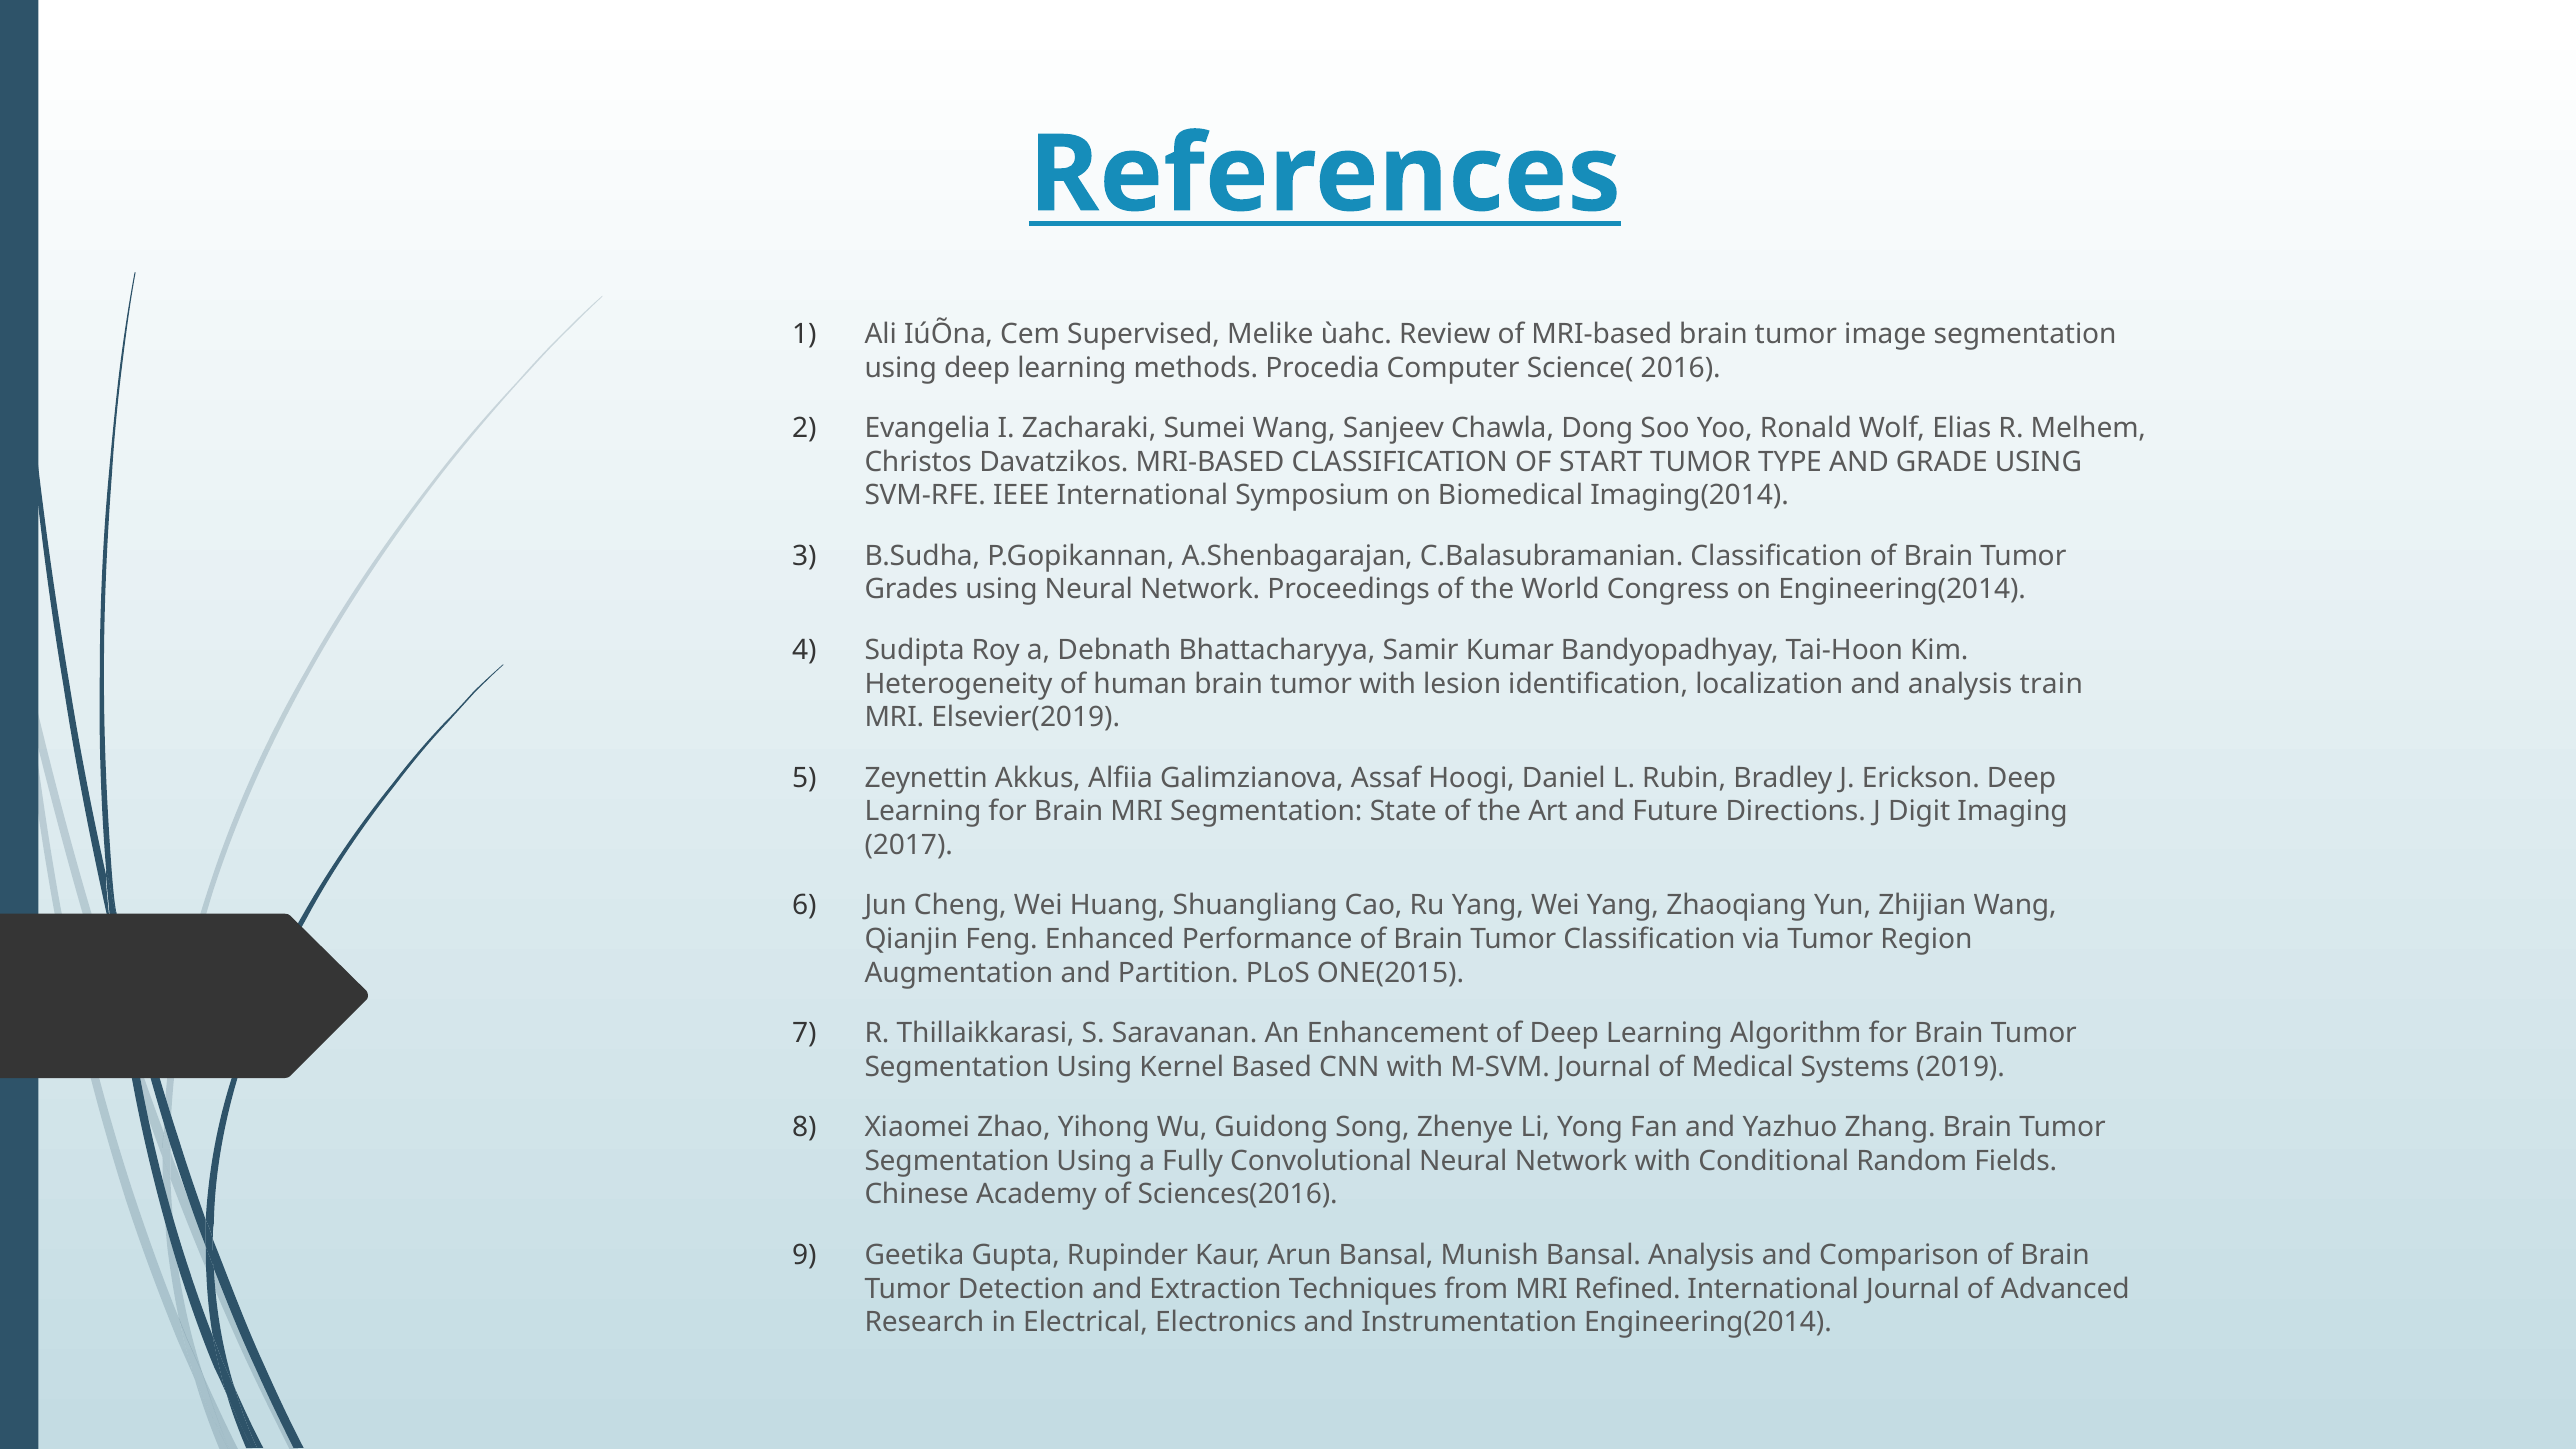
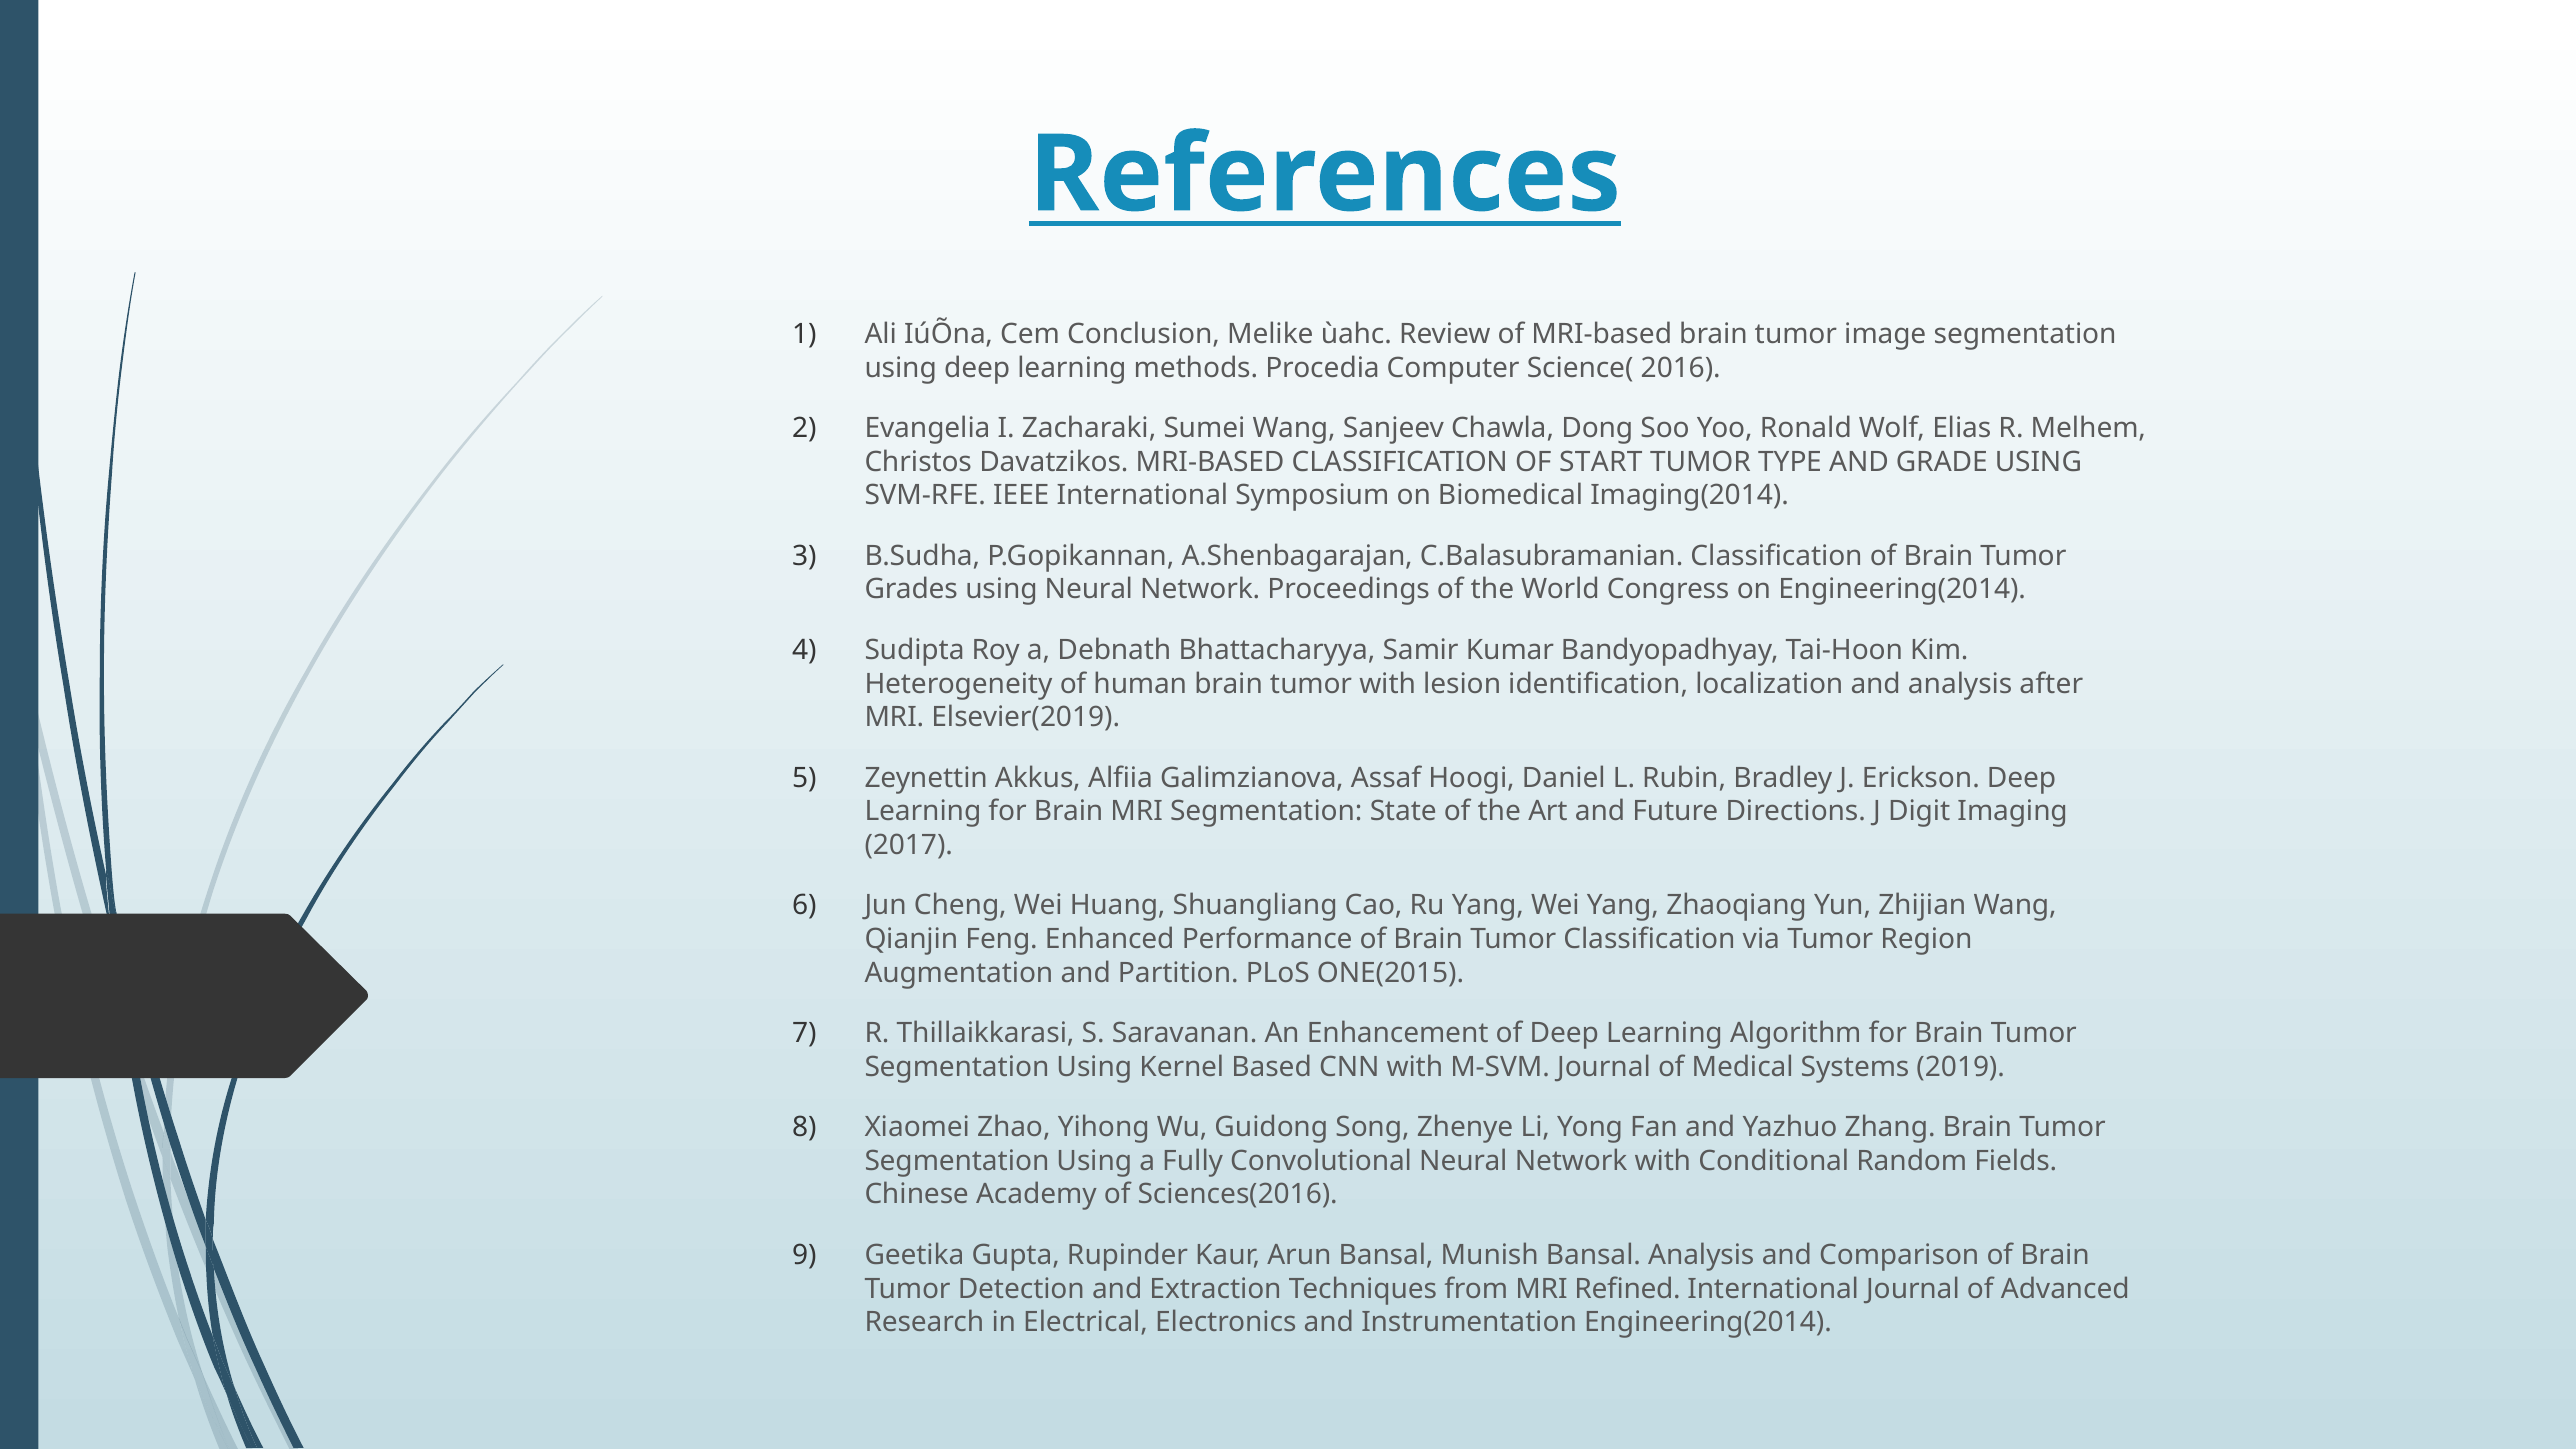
Supervised: Supervised -> Conclusion (1144, 334)
train: train -> after (2051, 684)
